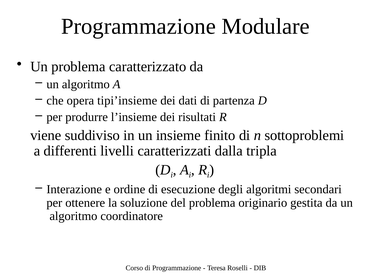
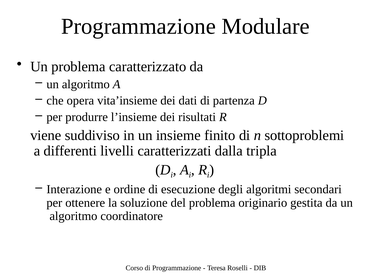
tipi’insieme: tipi’insieme -> vita’insieme (127, 101)
